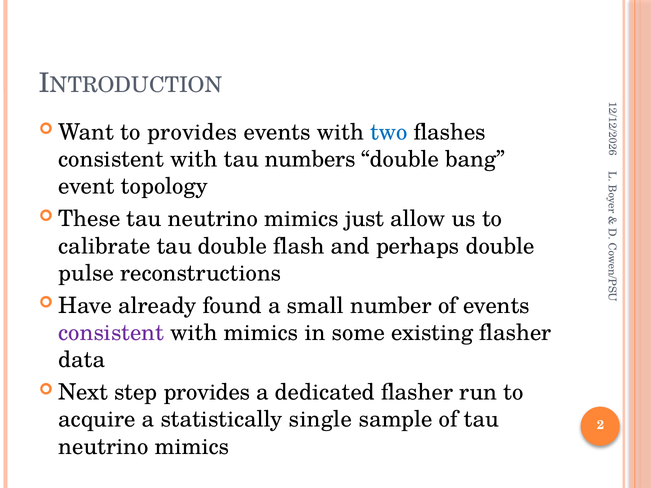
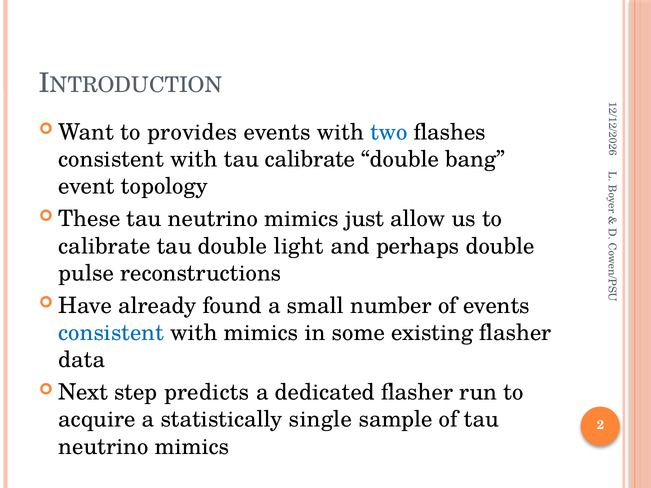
tau numbers: numbers -> calibrate (310, 159)
flash: flash -> light (299, 246)
consistent colour: purple -> blue (111, 333)
step provides: provides -> predicts (207, 393)
